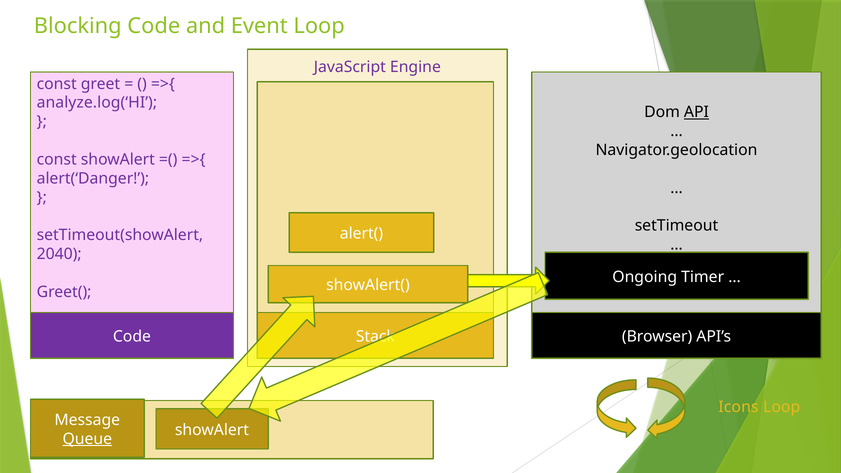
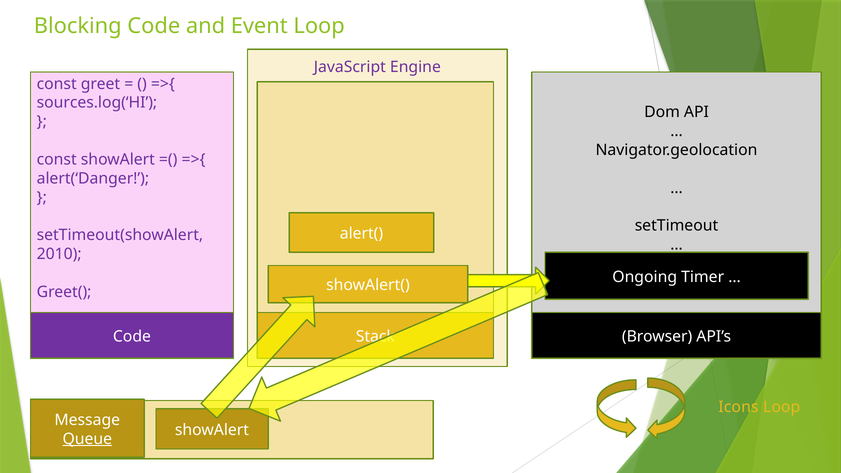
analyze.log(‘HI: analyze.log(‘HI -> sources.log(‘HI (97, 103)
API underline: present -> none (696, 112)
2040: 2040 -> 2010 (59, 254)
